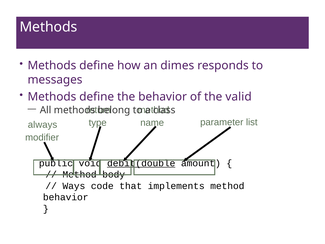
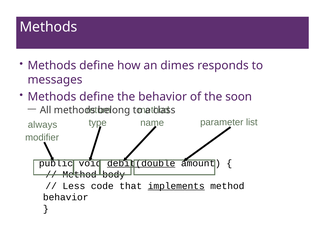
valid: valid -> soon (239, 97)
Ways: Ways -> Less (74, 186)
implements underline: none -> present (176, 186)
